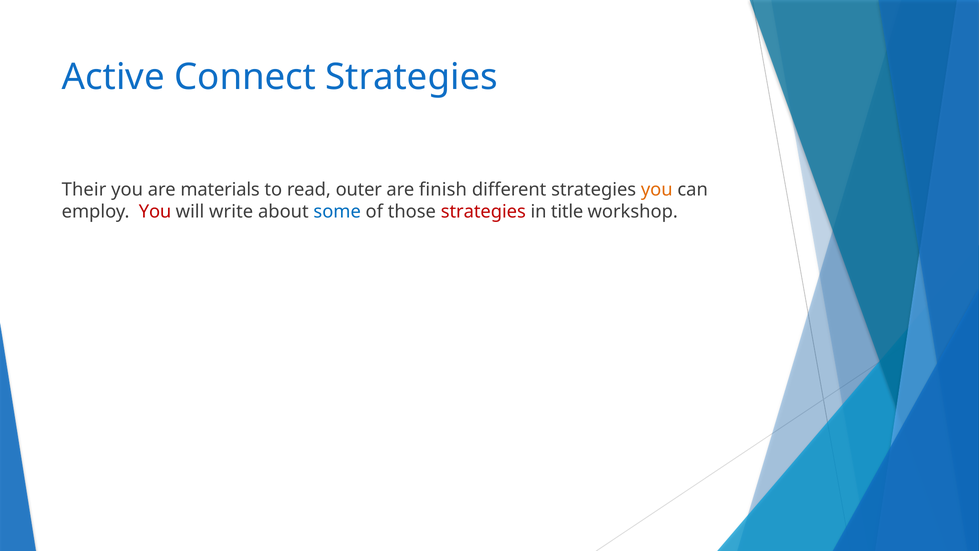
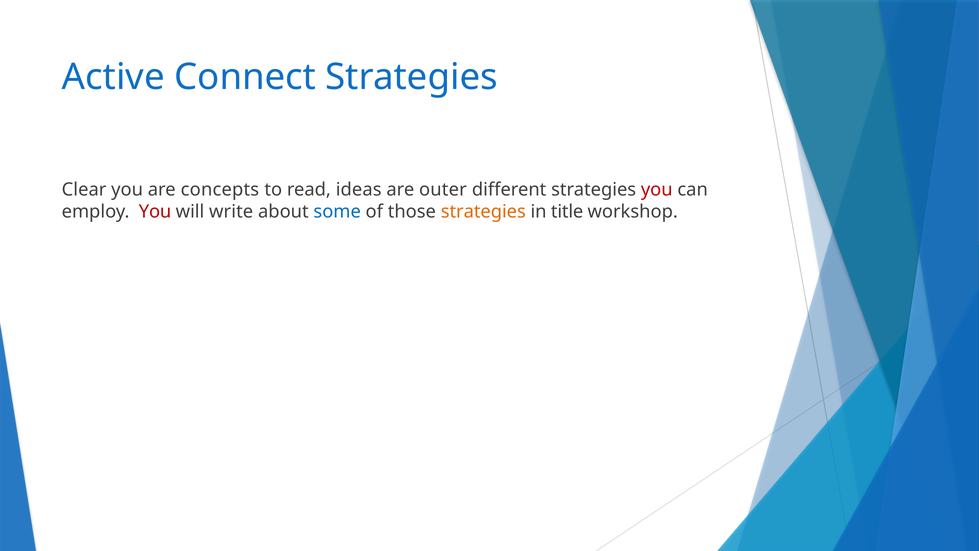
Their: Their -> Clear (84, 189)
materials: materials -> concepts (220, 189)
outer: outer -> ideas (359, 189)
finish: finish -> outer (443, 189)
you colour: orange -> red (657, 189)
strategies colour: red -> orange (483, 211)
